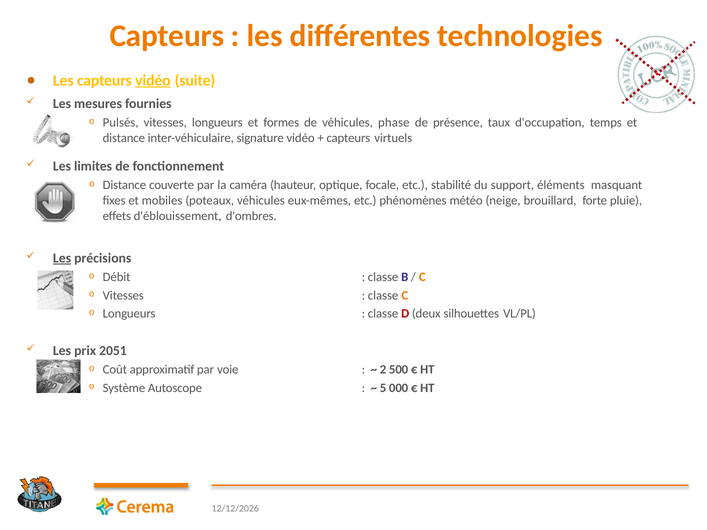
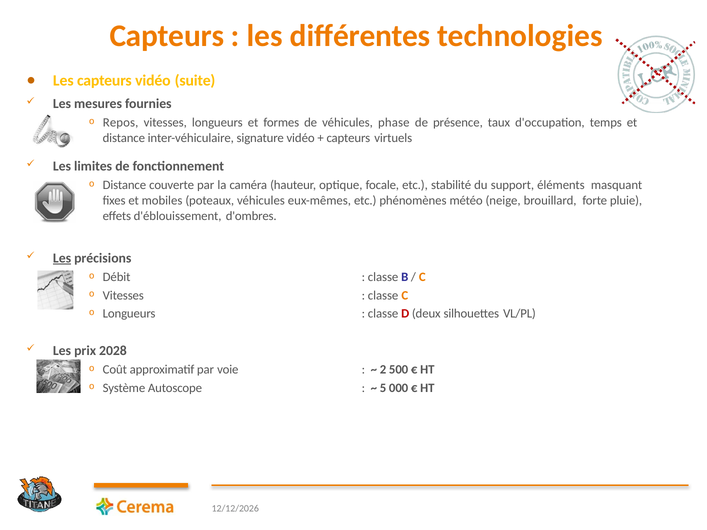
vidéo underline: present -> none (153, 80)
Pulsés: Pulsés -> Repos (121, 123)
2051: 2051 -> 2028 (113, 351)
